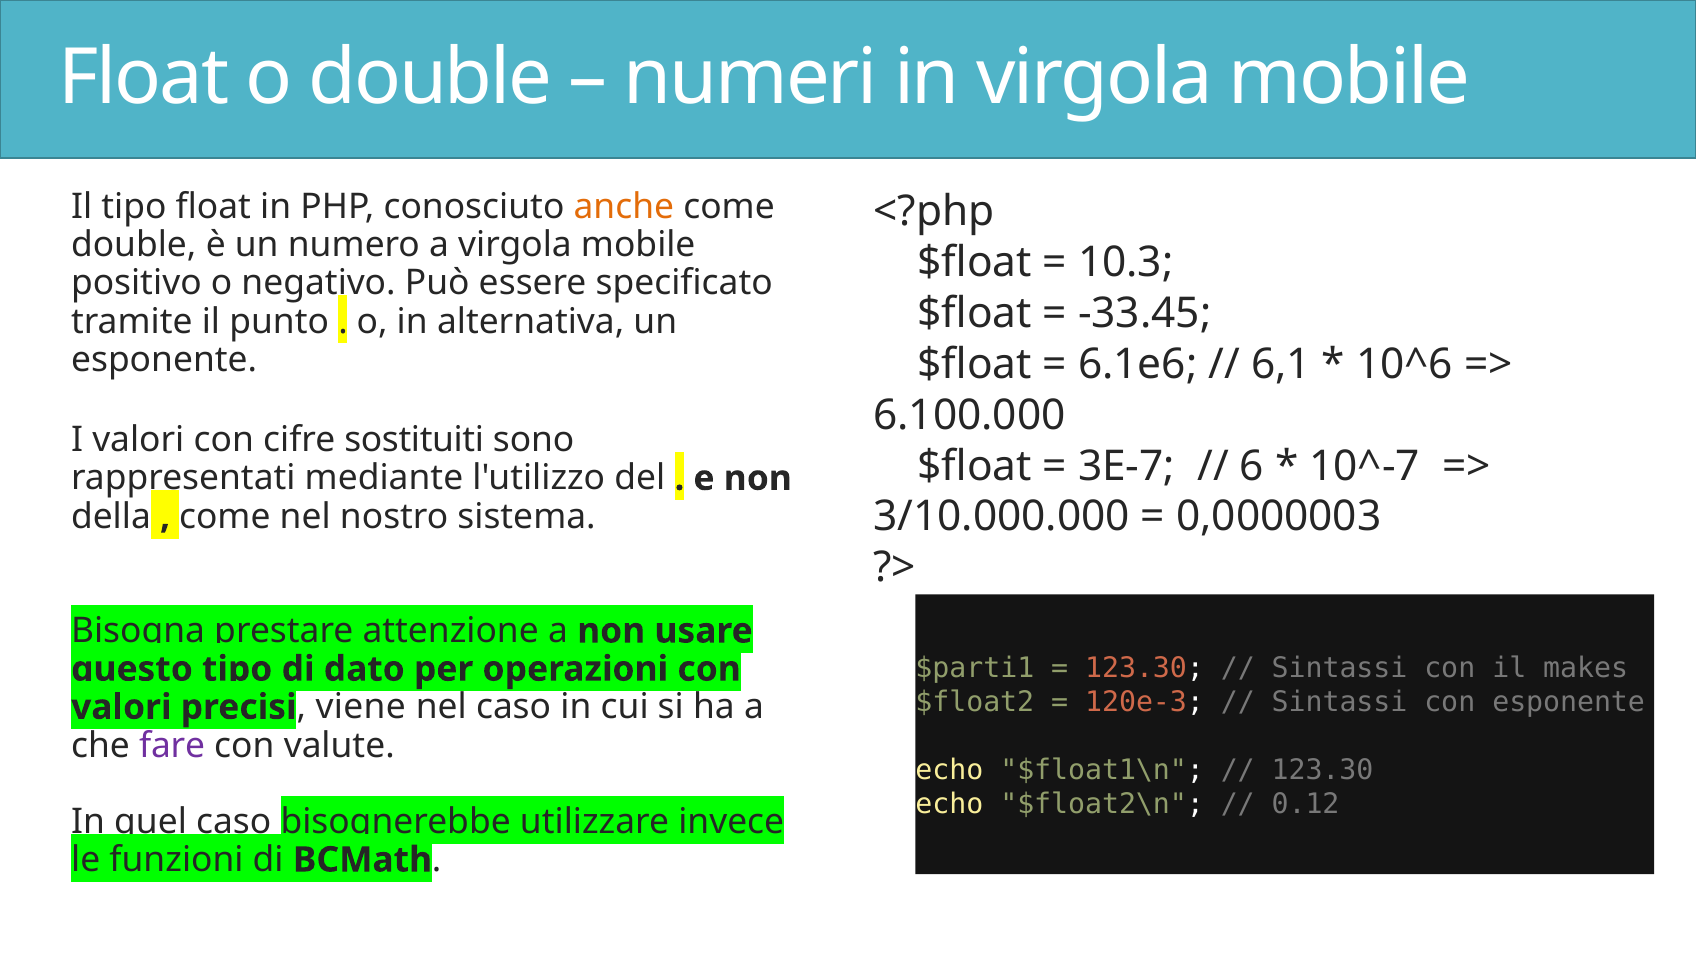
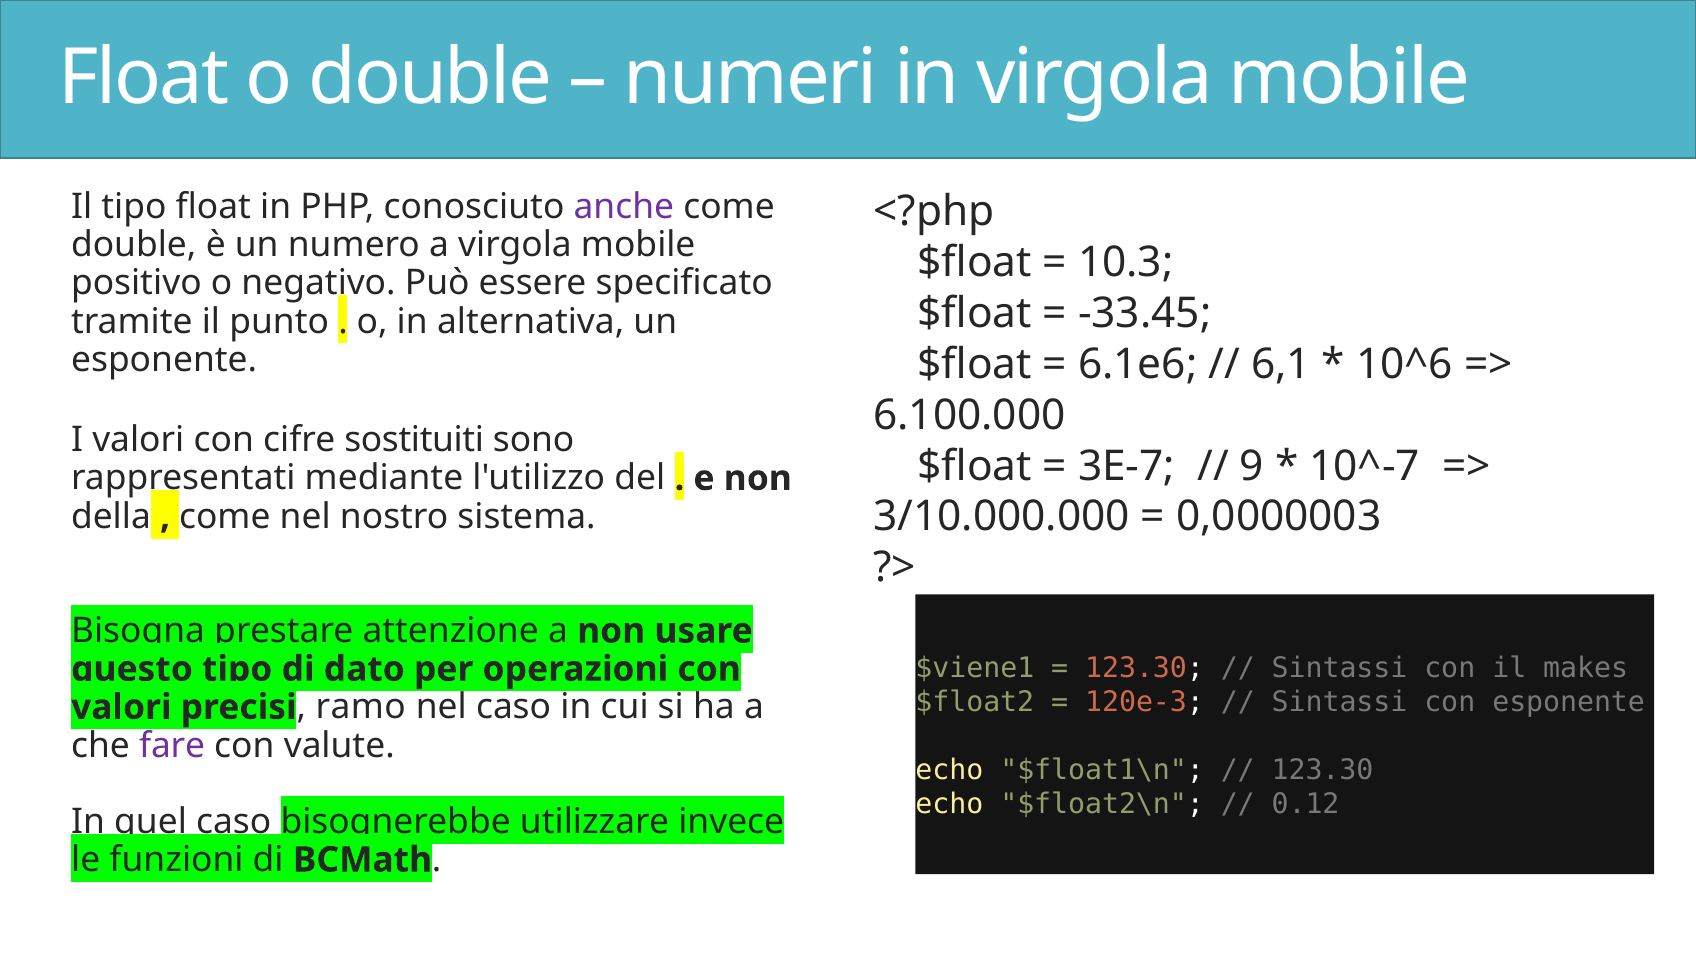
anche colour: orange -> purple (624, 207)
6: 6 -> 9 (1252, 466)
$parti1: $parti1 -> $viene1 (975, 668)
viene: viene -> ramo (361, 707)
